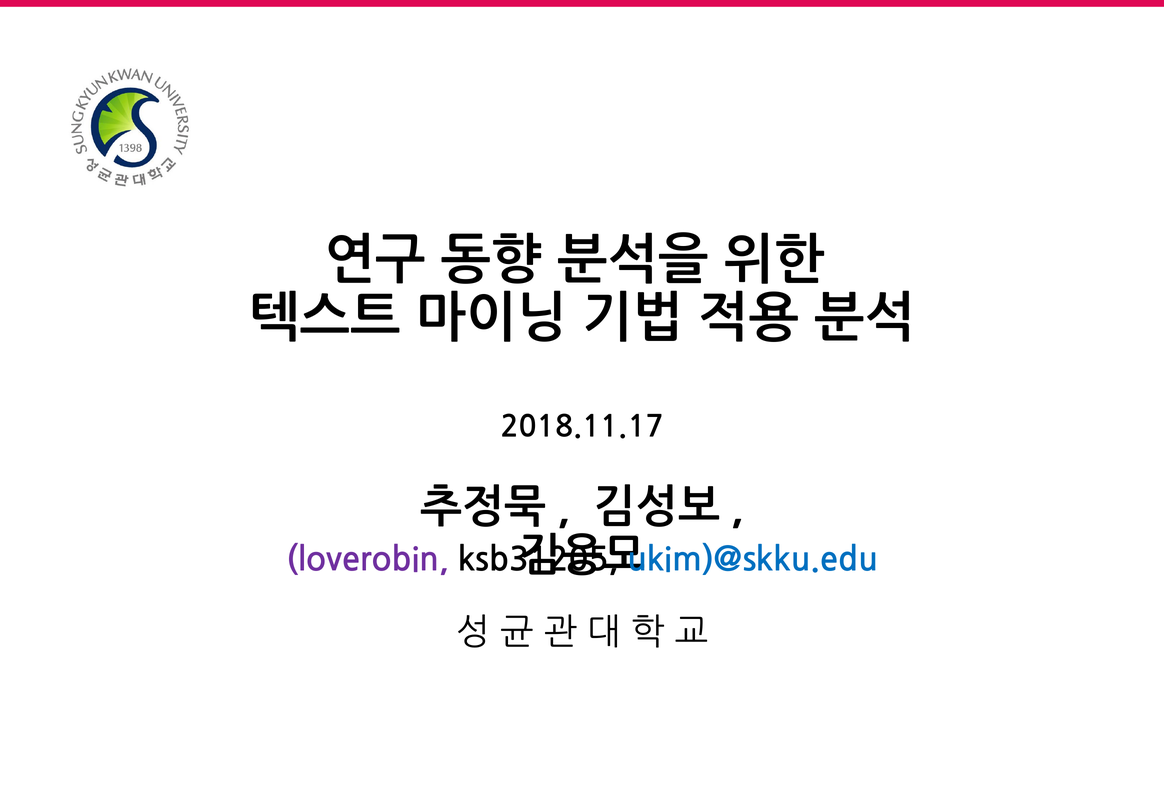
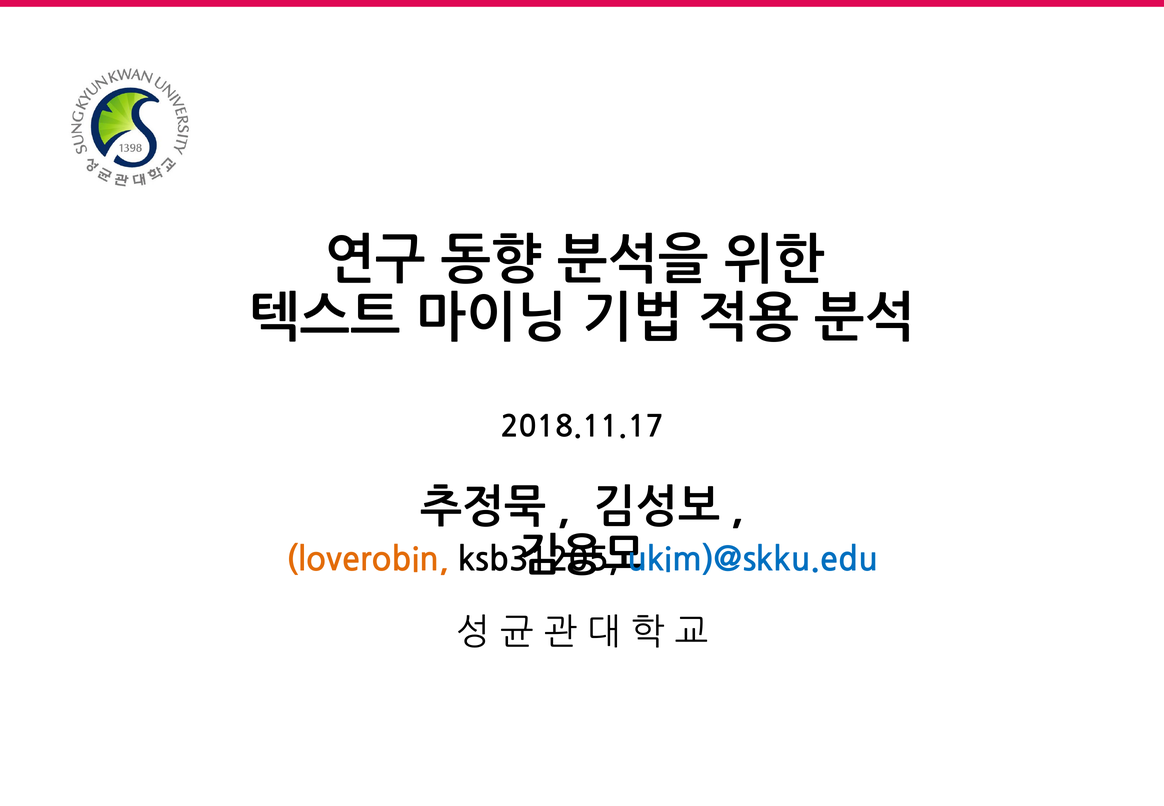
loverobin colour: purple -> orange (368, 560)
